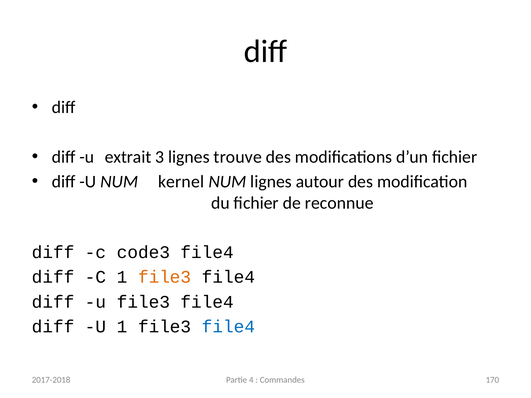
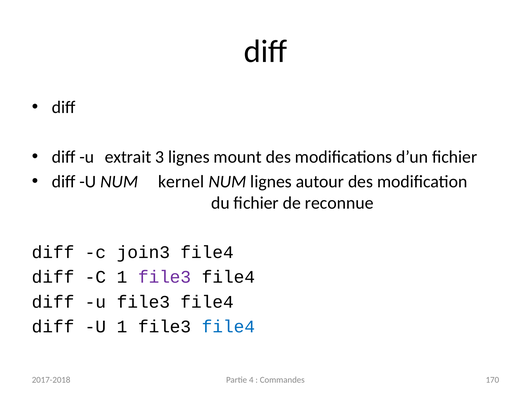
trouve: trouve -> mount (238, 157)
code3: code3 -> join3 (143, 253)
file3 colour: orange -> purple (165, 277)
